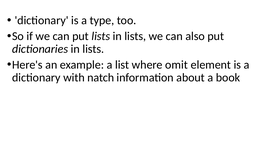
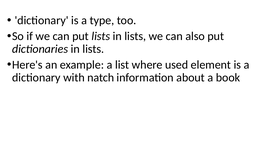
omit: omit -> used (177, 65)
